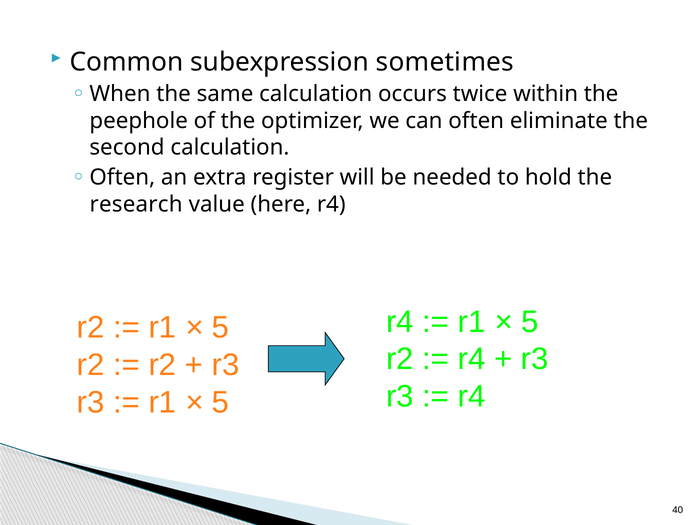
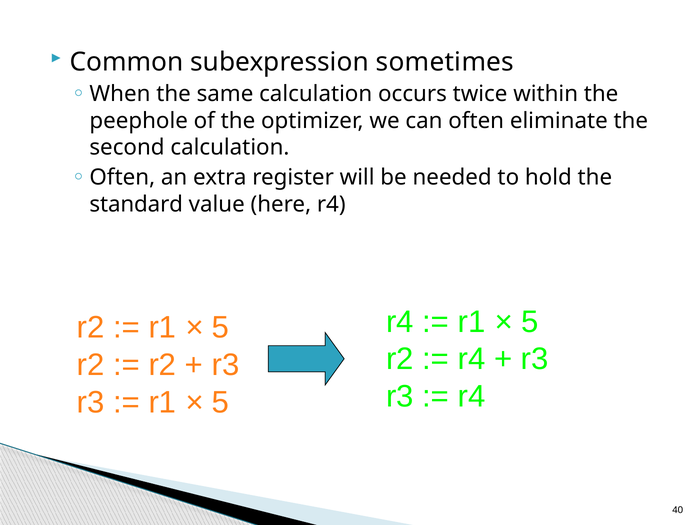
research: research -> standard (136, 204)
